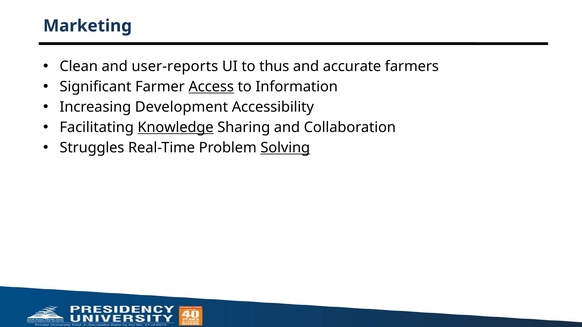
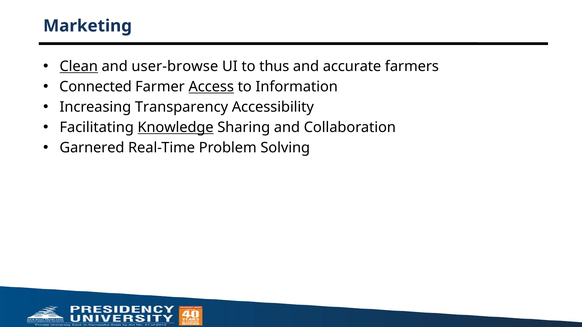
Clean underline: none -> present (79, 66)
user-reports: user-reports -> user-browse (175, 66)
Significant: Significant -> Connected (96, 87)
Development: Development -> Transparency (182, 107)
Struggles: Struggles -> Garnered (92, 148)
Solving underline: present -> none (285, 148)
